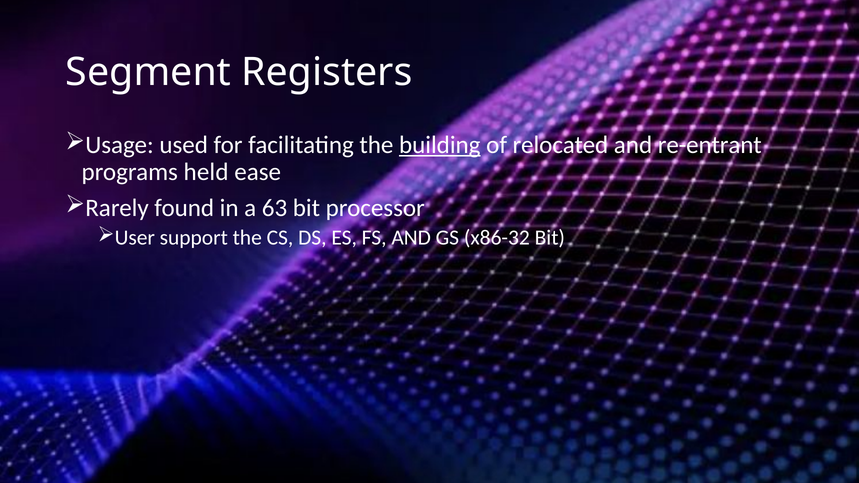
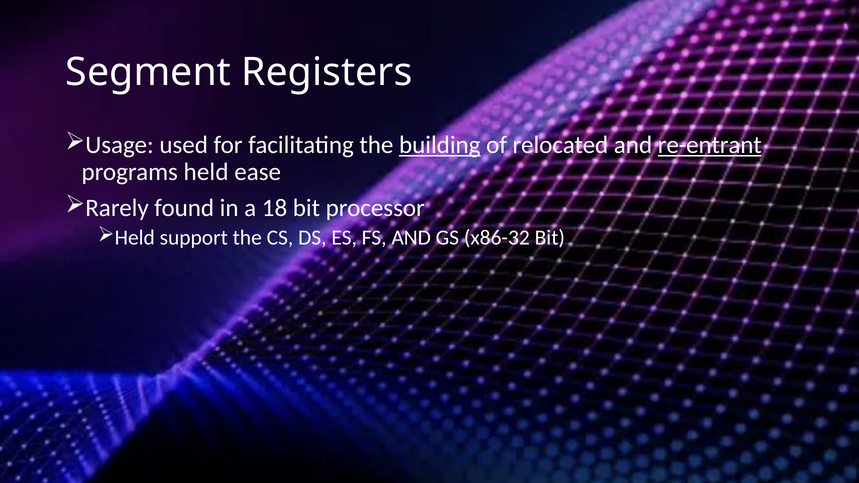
re-entrant underline: none -> present (710, 145)
63: 63 -> 18 (275, 208)
User: User -> Held (135, 238)
